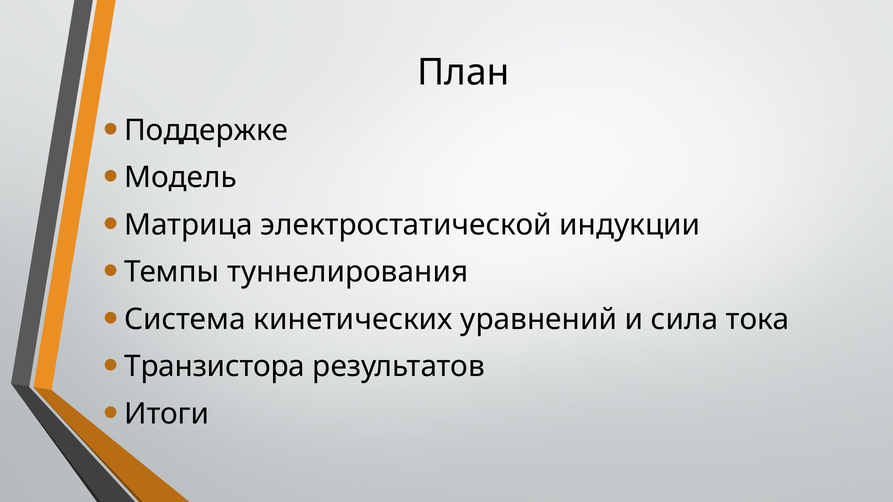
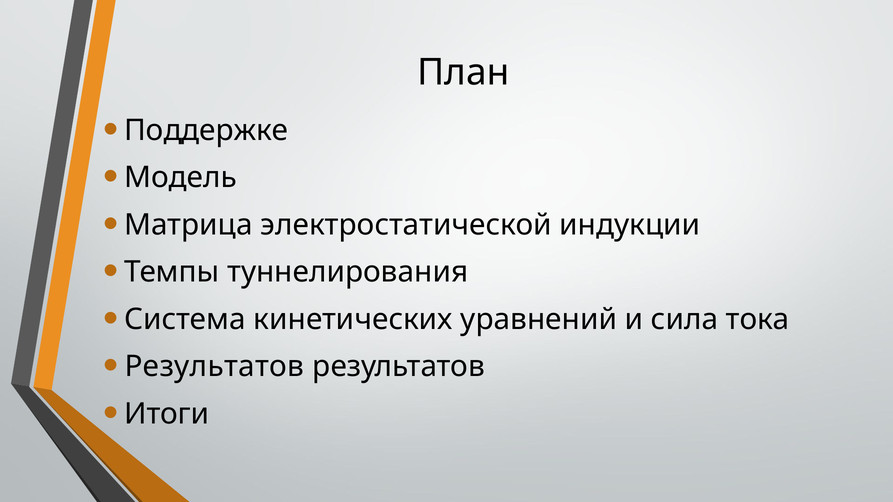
Транзистора: Транзистора -> Результатов (214, 367)
